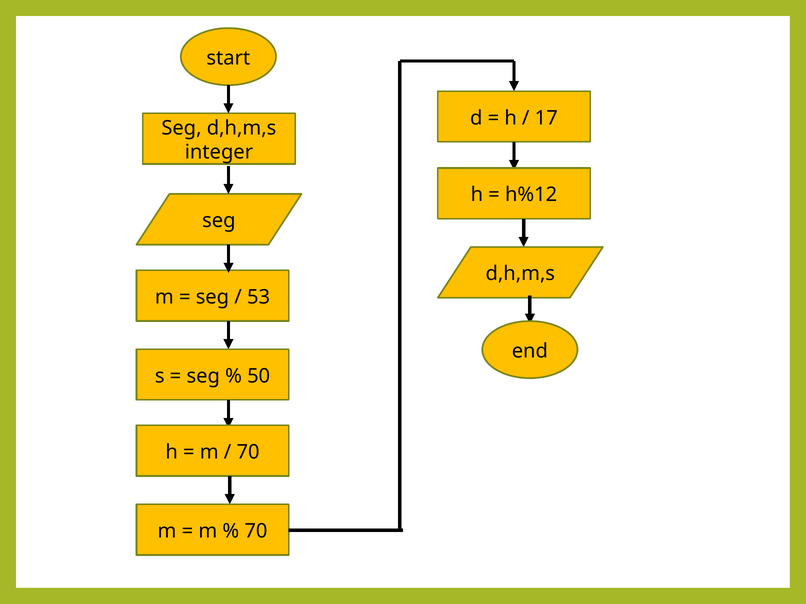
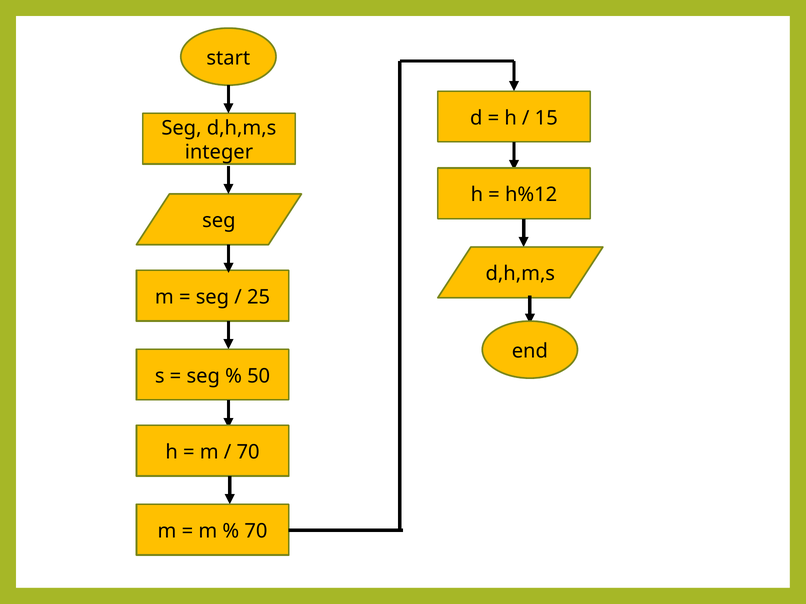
17: 17 -> 15 (546, 118)
53: 53 -> 25 (259, 297)
